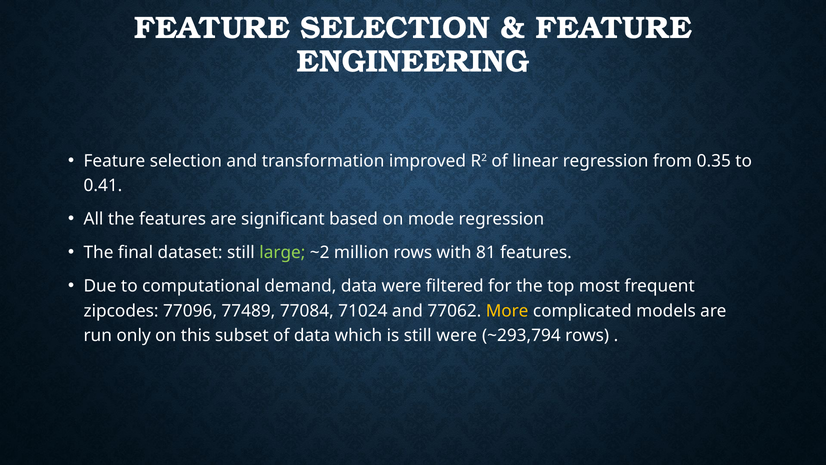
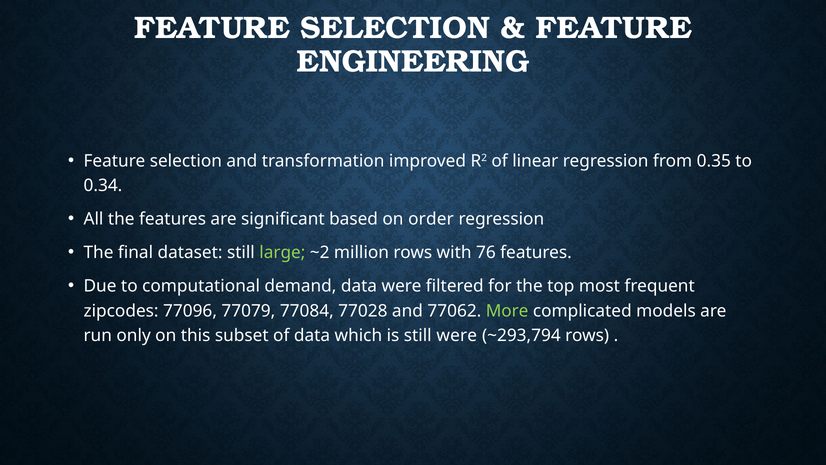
0.41: 0.41 -> 0.34 (103, 186)
mode: mode -> order (431, 219)
81: 81 -> 76 (486, 252)
77489: 77489 -> 77079 (248, 311)
71024: 71024 -> 77028 (363, 311)
More colour: yellow -> light green (507, 311)
